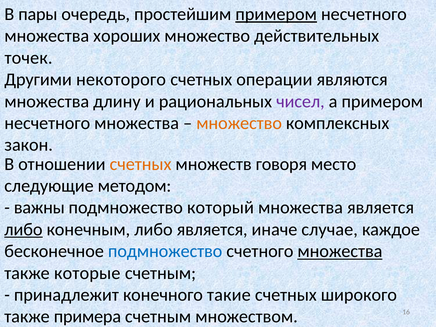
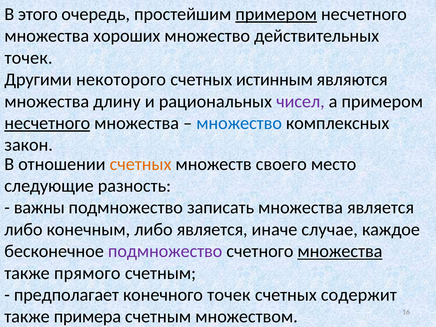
пары: пары -> этого (38, 14)
операции: операции -> истинным (274, 80)
несчетного underline: none -> present (47, 123)
множество colour: orange -> blue (239, 123)
говоря: говоря -> своего (281, 164)
методом: методом -> разность (134, 186)
который: который -> записать (221, 208)
либо underline: present -> none (23, 229)
подмножество colour: blue -> purple (165, 251)
которые: которые -> прямого (87, 273)
принадлежит: принадлежит -> предполагает (66, 295)
конечного такие: такие -> точек (229, 295)
широкого: широкого -> содержит (359, 295)
